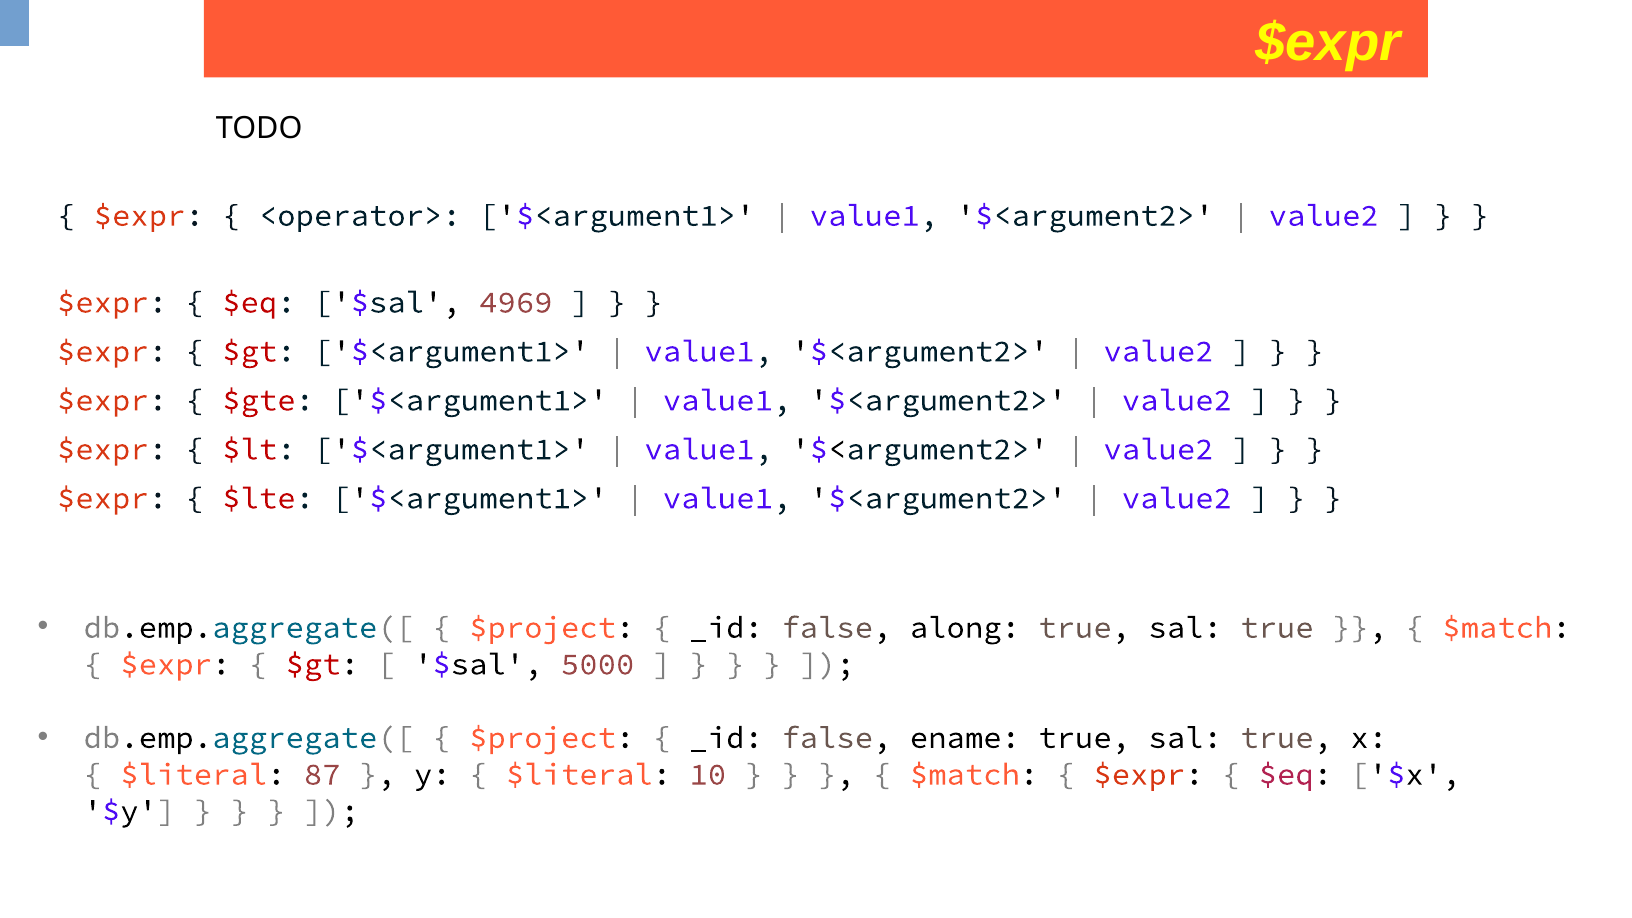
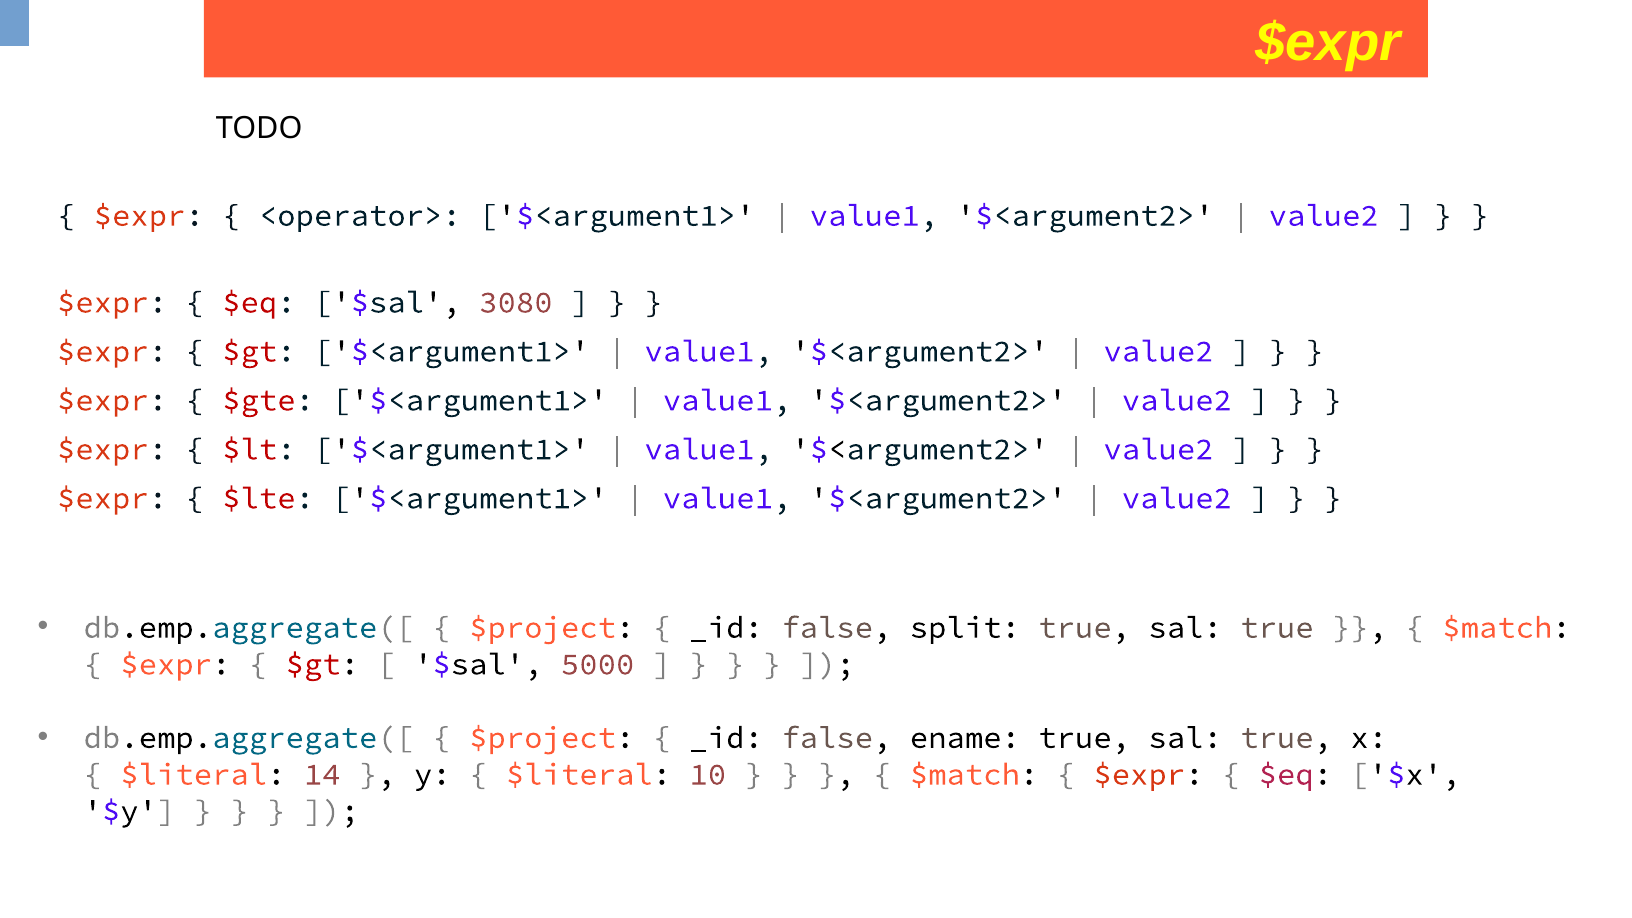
4969: 4969 -> 3080 (516, 302)
along: along -> split (965, 628)
87: 87 -> 14 (322, 774)
